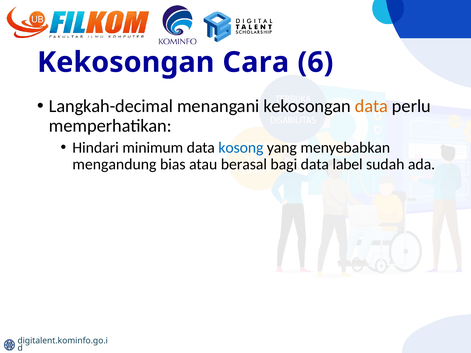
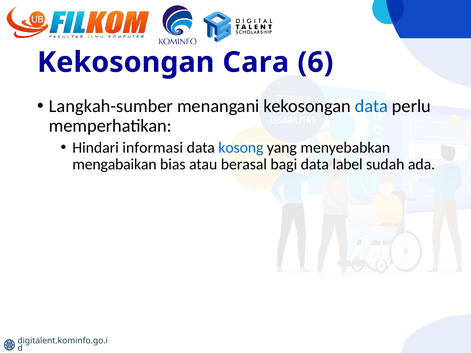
Langkah-decimal: Langkah-decimal -> Langkah-sumber (111, 106)
data colour: orange -> blue (371, 106)
minimum: minimum -> informasi (153, 148)
mengandung: mengandung -> mengabaikan (115, 165)
